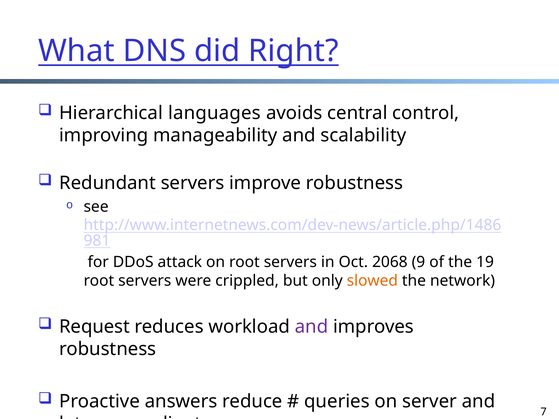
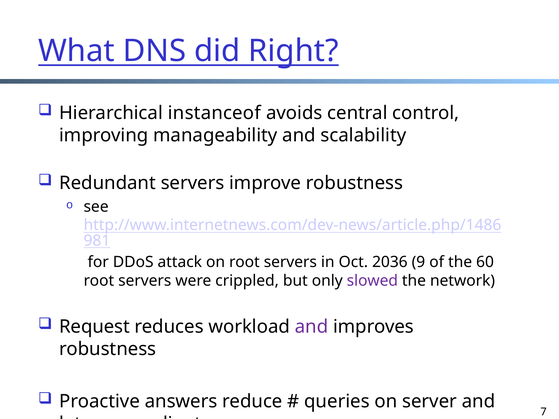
languages: languages -> instanceof (214, 113)
2068: 2068 -> 2036 (390, 262)
19: 19 -> 60 (485, 262)
slowed colour: orange -> purple (372, 281)
